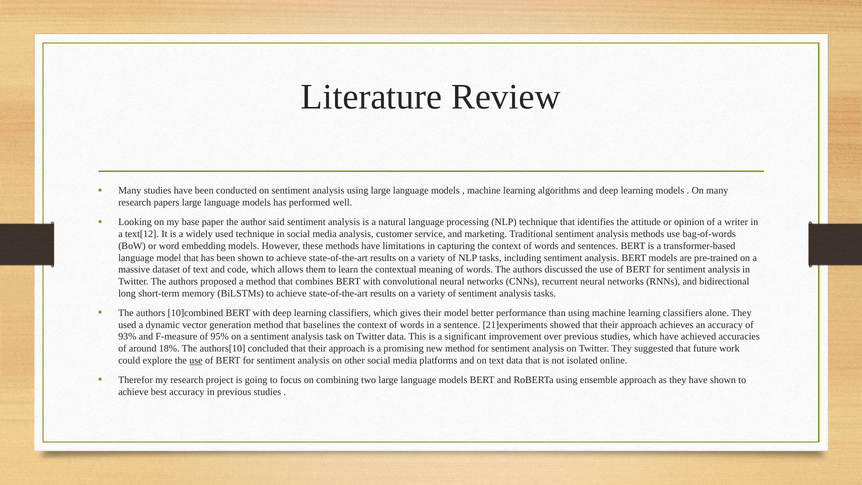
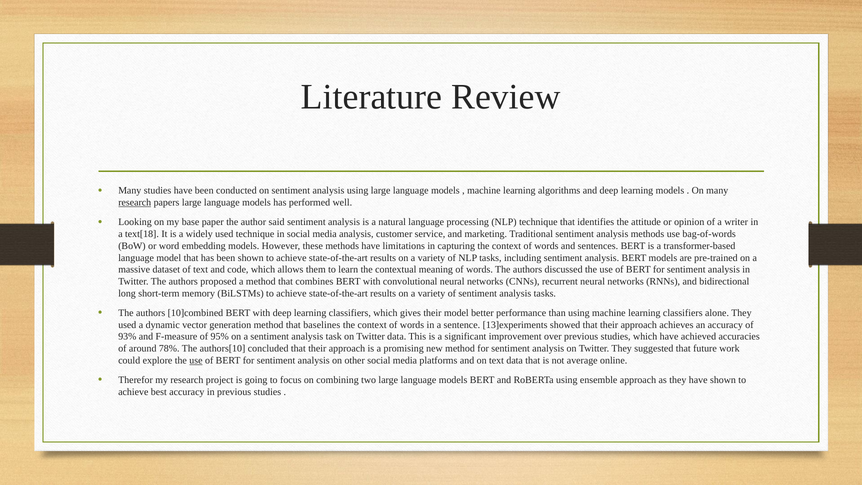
research underline: none -> present (135, 202)
text[12: text[12 -> text[18 (142, 234)
21]experiments: 21]experiments -> 13]experiments (515, 325)
18%: 18% -> 78% (169, 348)
isolated: isolated -> average (582, 360)
